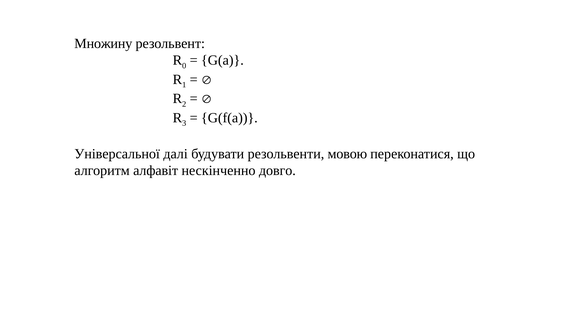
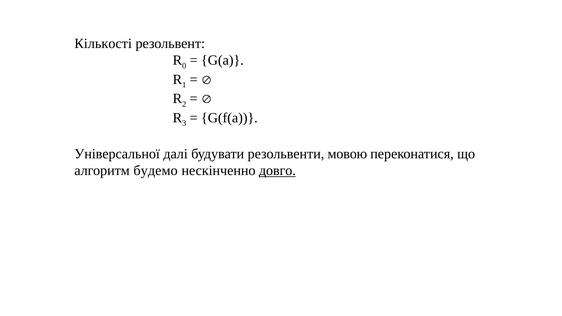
Множину: Множину -> Кількості (103, 43)
алфавіт: алфавіт -> будемо (156, 171)
довго underline: none -> present (277, 171)
